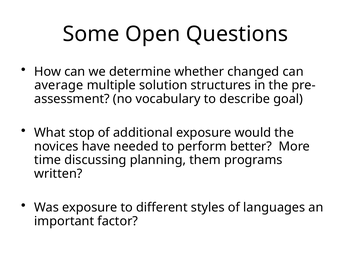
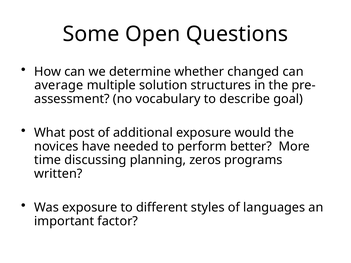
stop: stop -> post (82, 133)
them: them -> zeros (205, 160)
